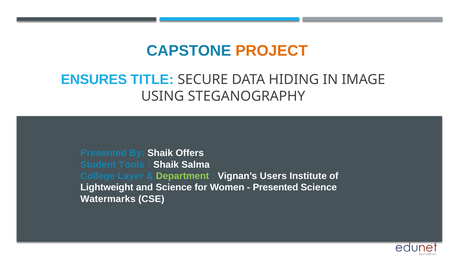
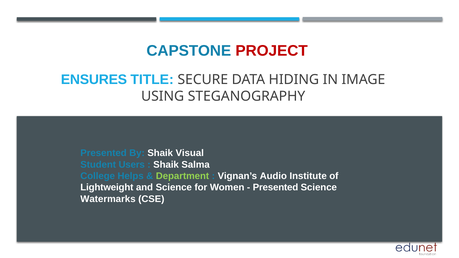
PROJECT colour: orange -> red (272, 51)
Offers: Offers -> Visual (190, 153)
Tools: Tools -> Users (132, 165)
Layer: Layer -> Helps (131, 176)
Users: Users -> Audio (273, 176)
